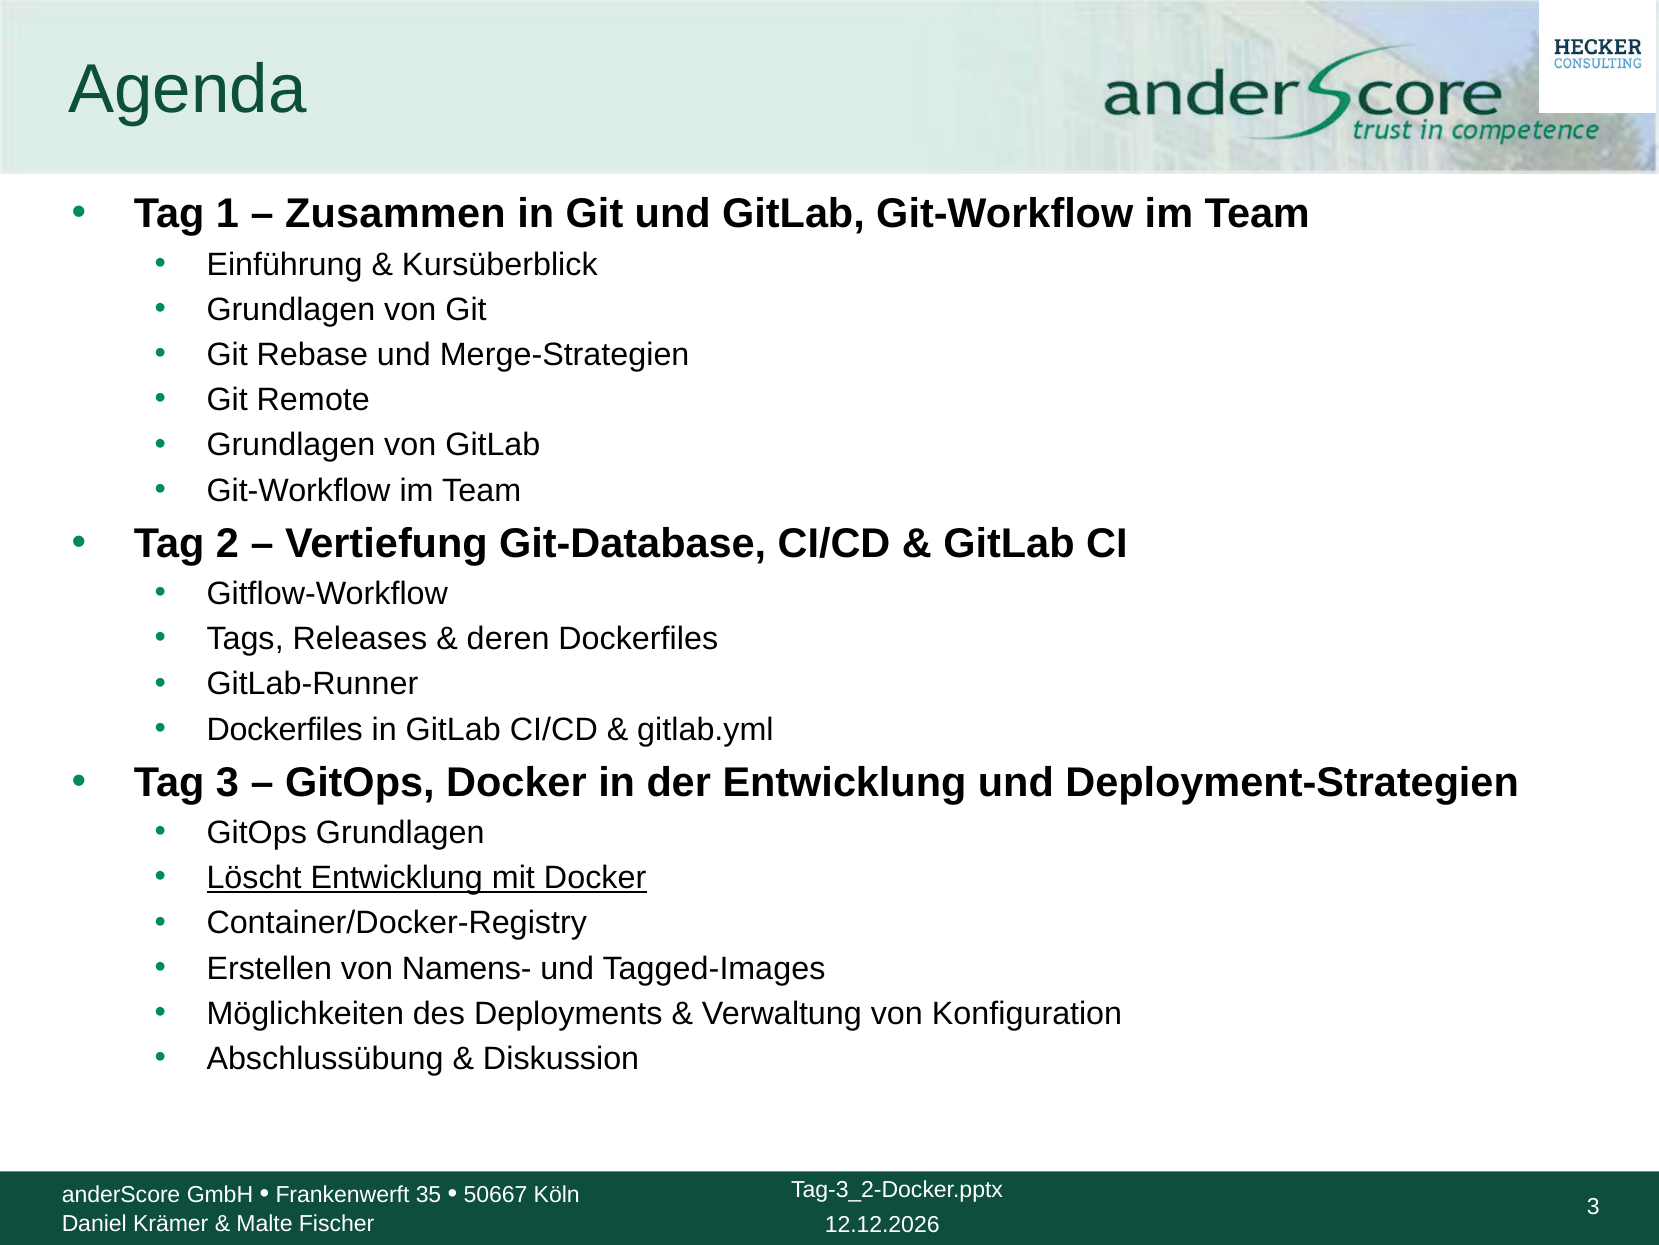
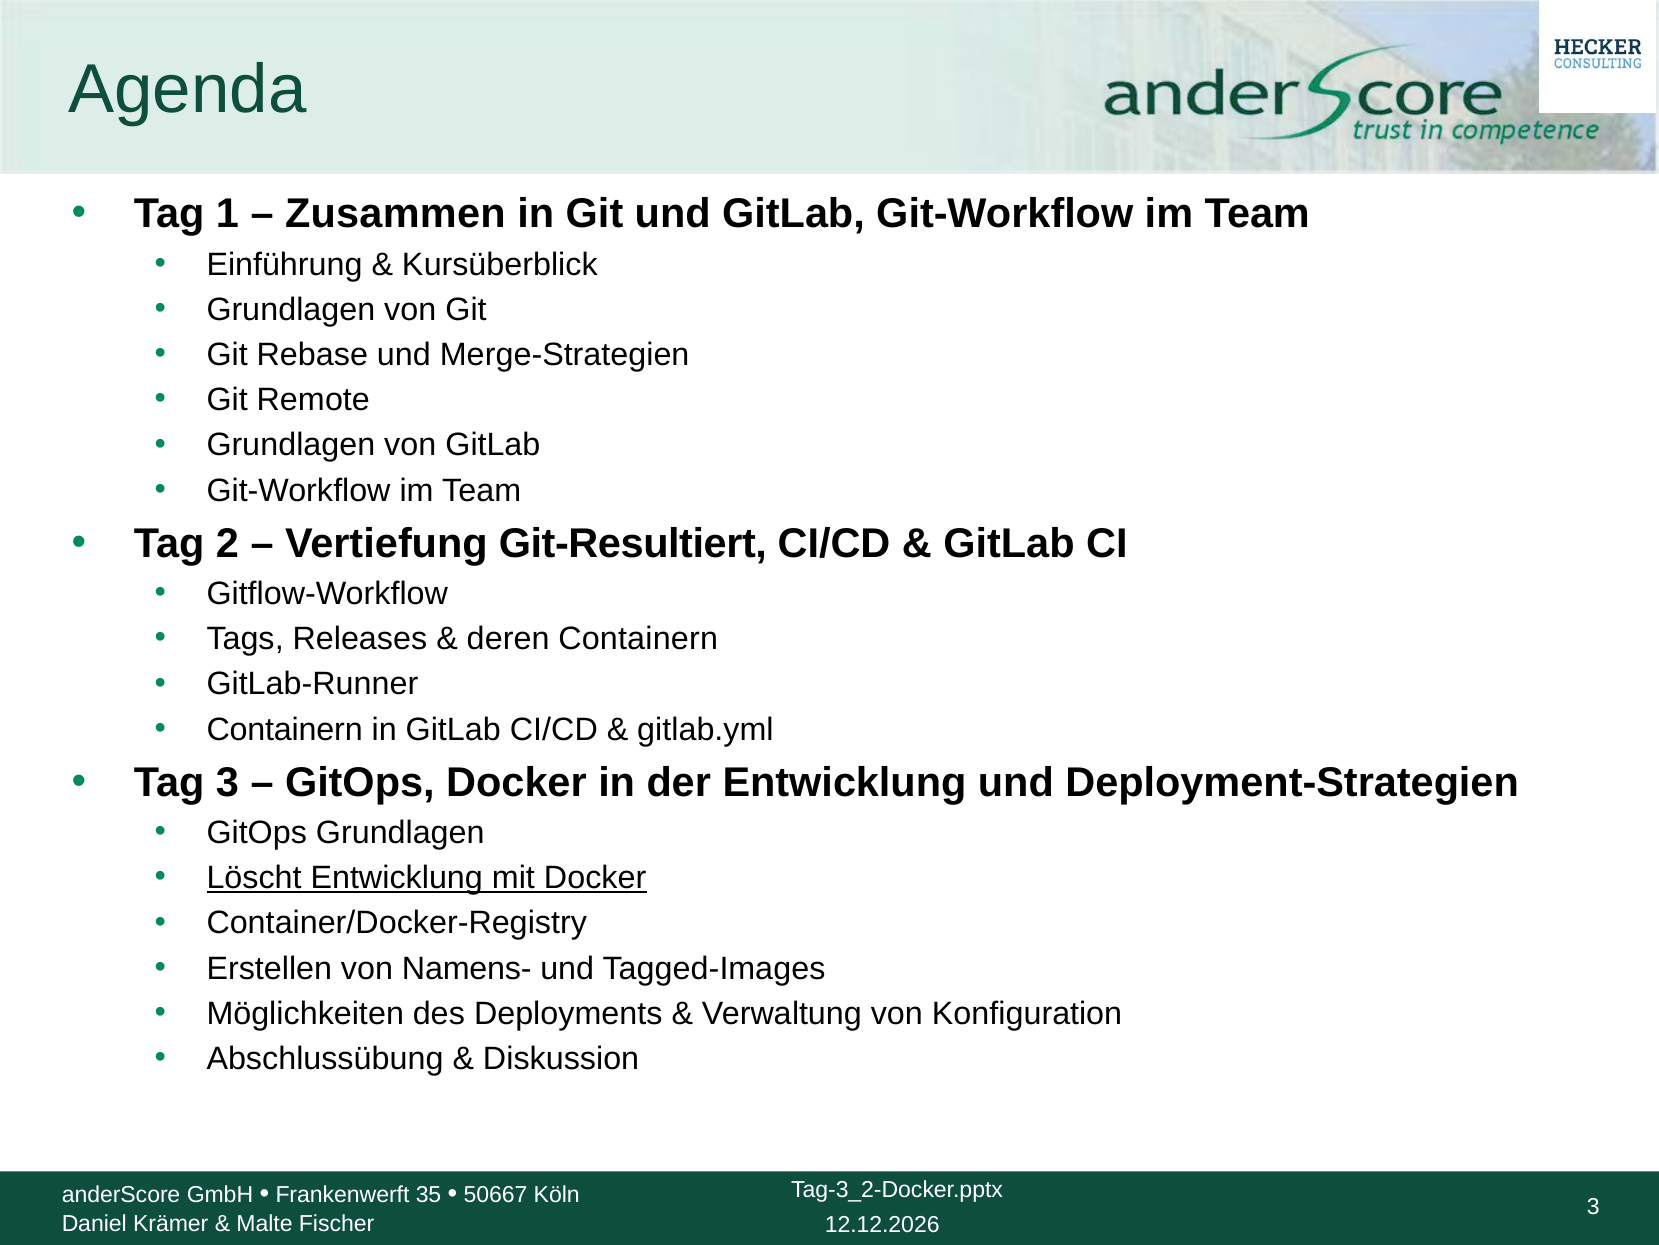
Git-Database: Git-Database -> Git-Resultiert (633, 543)
deren Dockerfiles: Dockerfiles -> Containern (638, 639)
Dockerfiles: Dockerfiles -> Containern (285, 729)
